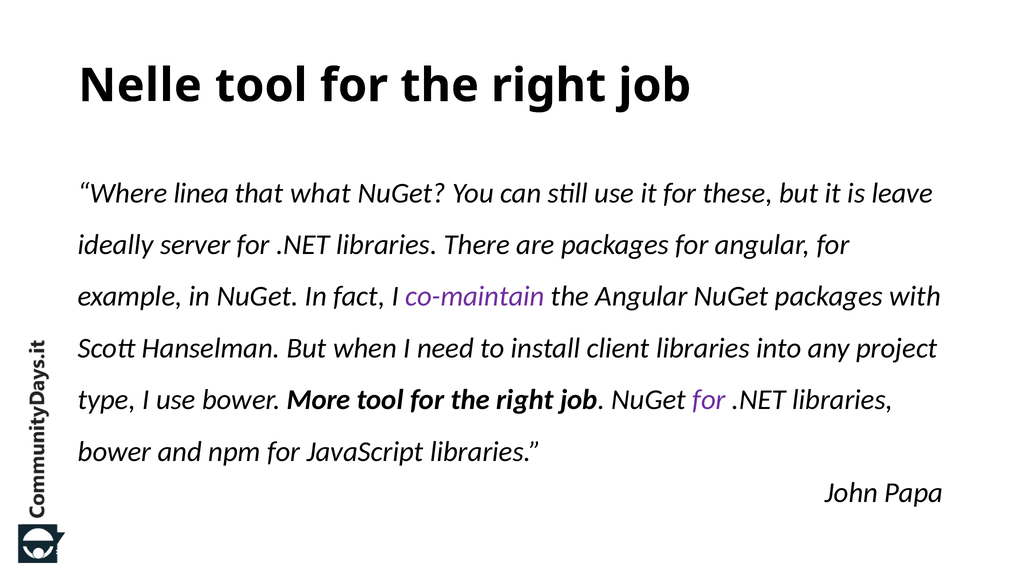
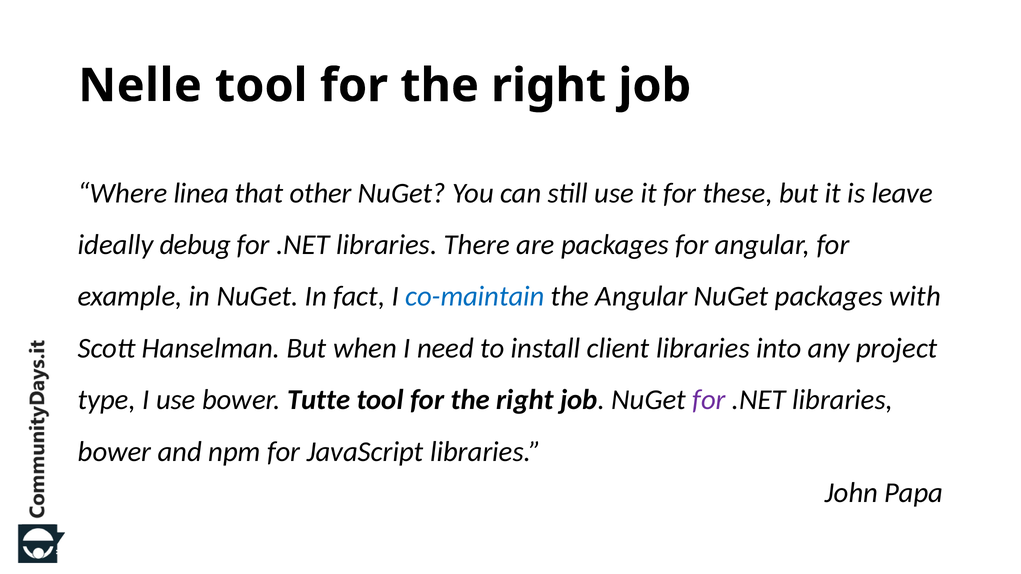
what: what -> other (321, 193)
server: server -> debug (195, 245)
co-maintain colour: purple -> blue (475, 297)
More: More -> Tutte (319, 400)
